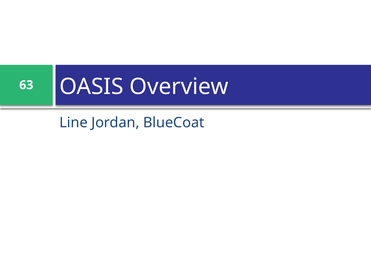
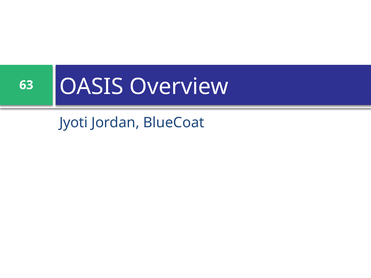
Line: Line -> Jyoti (74, 123)
